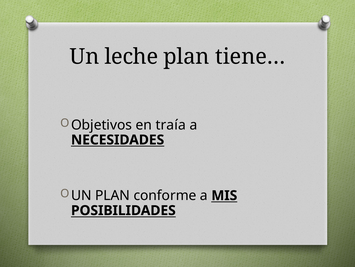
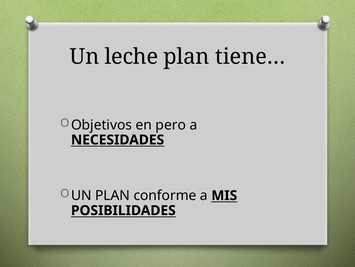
traía: traía -> pero (171, 125)
